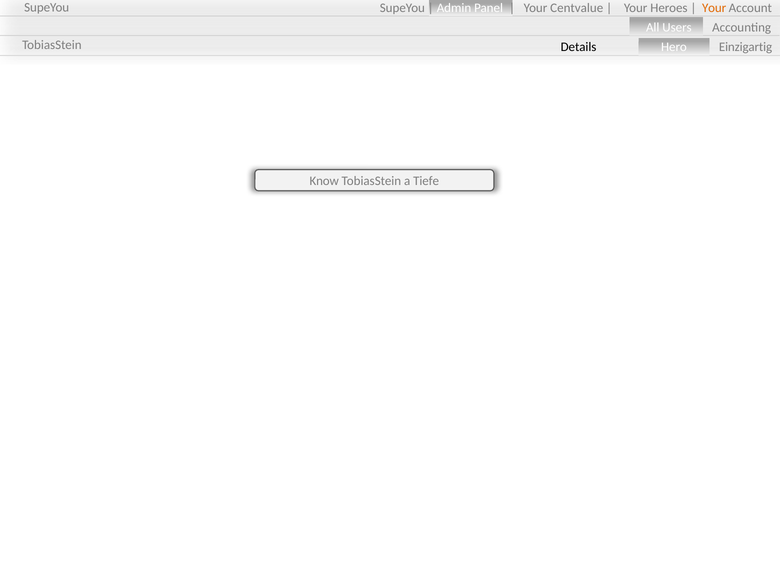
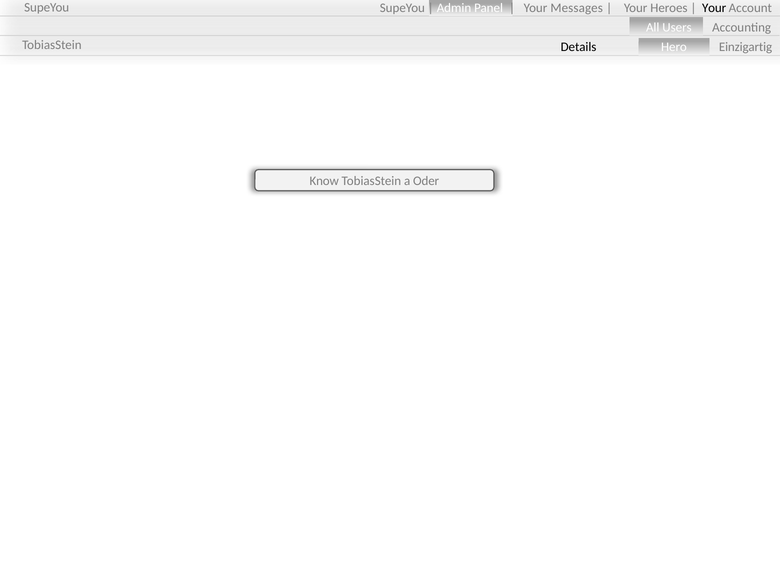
Centvalue: Centvalue -> Messages (577, 8)
Your colour: orange -> black (714, 8)
Tiefe: Tiefe -> Oder (426, 181)
